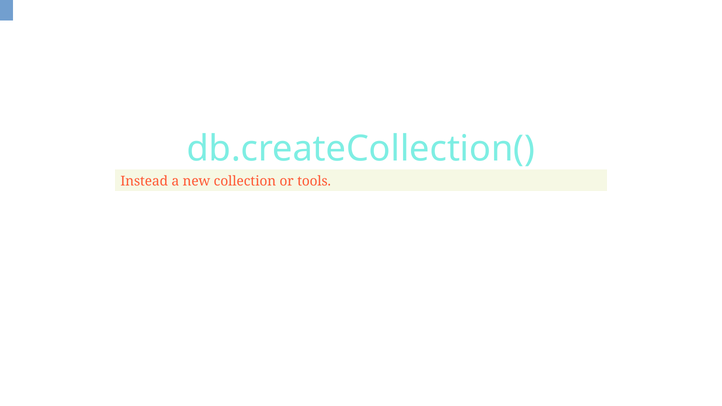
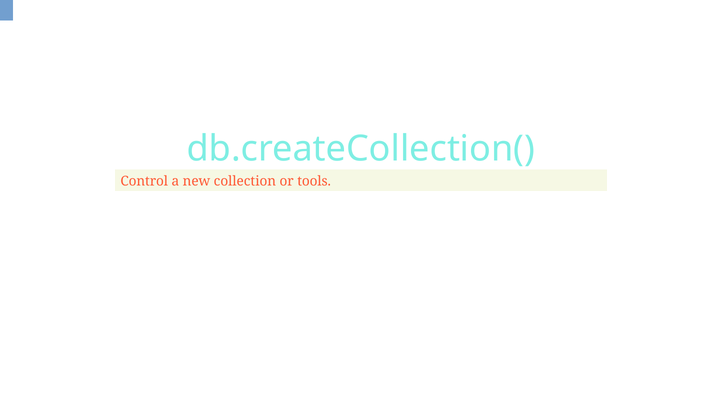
Instead: Instead -> Control (144, 181)
